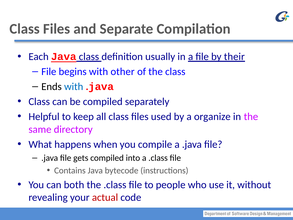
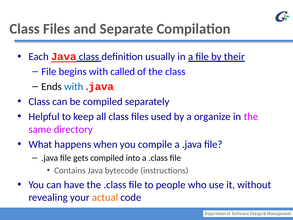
other: other -> called (123, 72)
both: both -> have (74, 185)
actual colour: red -> orange (105, 197)
